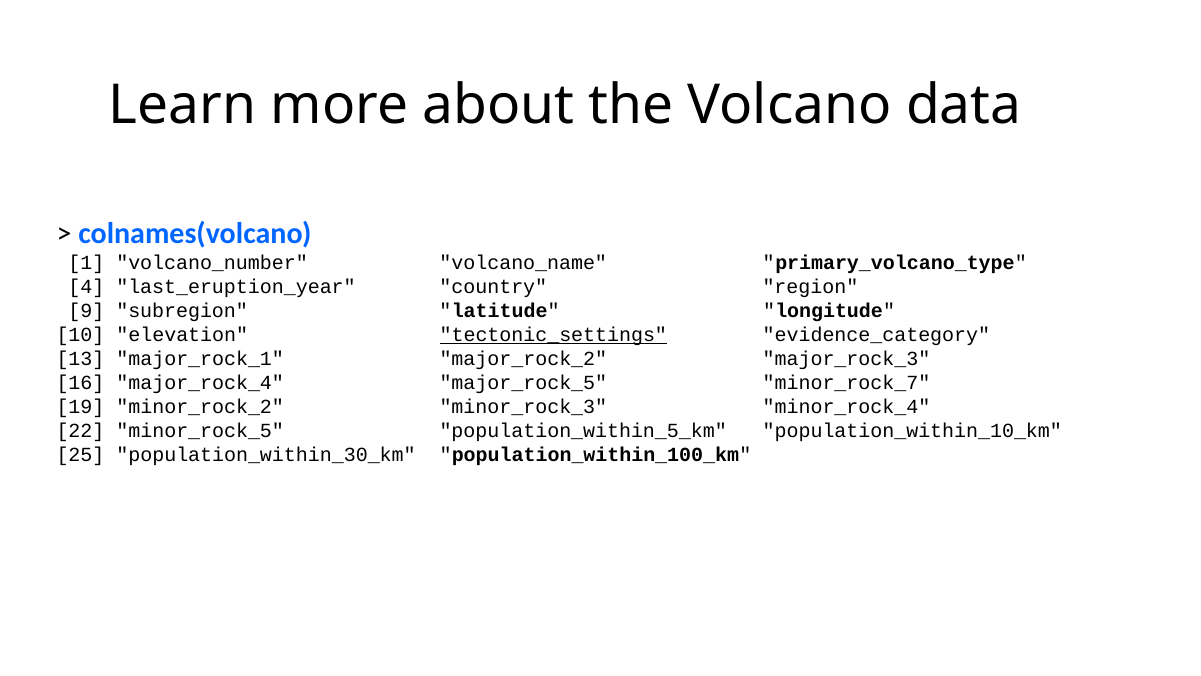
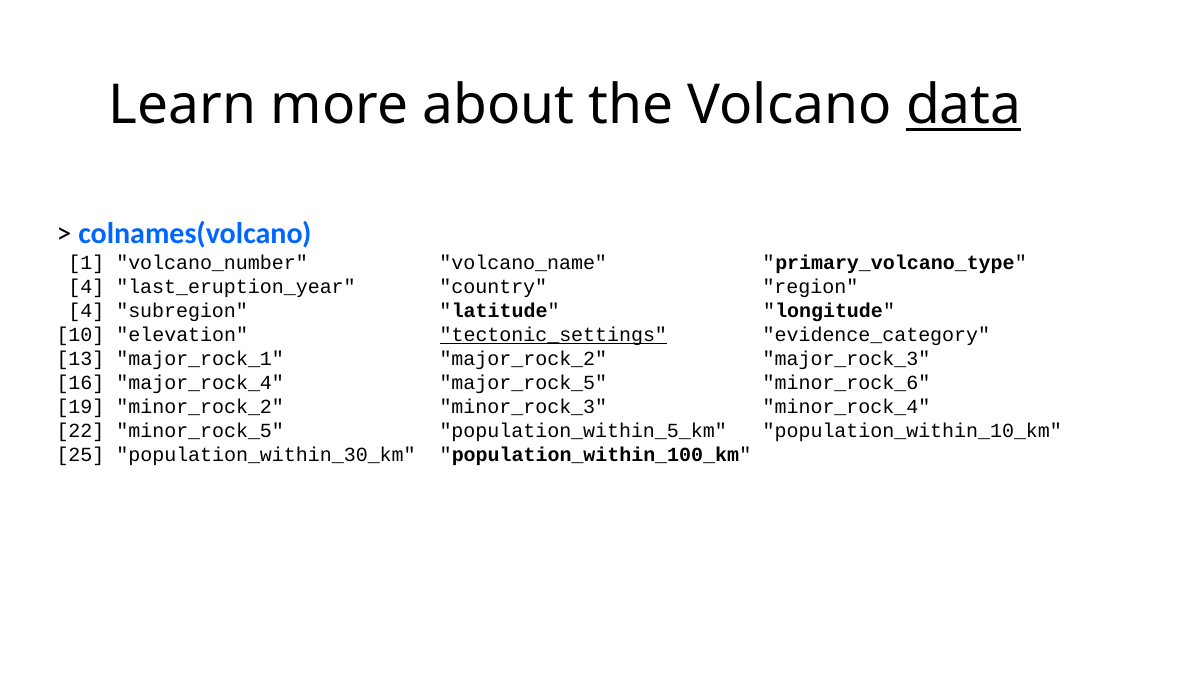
data underline: none -> present (964, 106)
9: 9 -> 4 (86, 311)
minor_rock_7: minor_rock_7 -> minor_rock_6 (846, 383)
